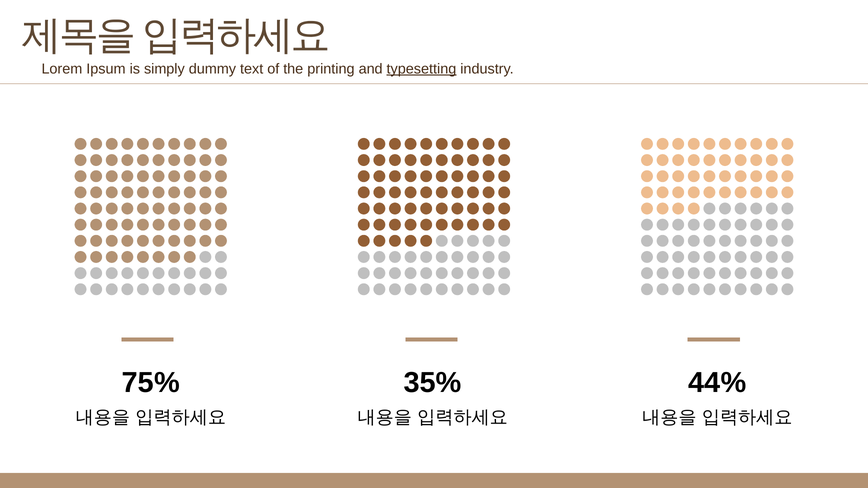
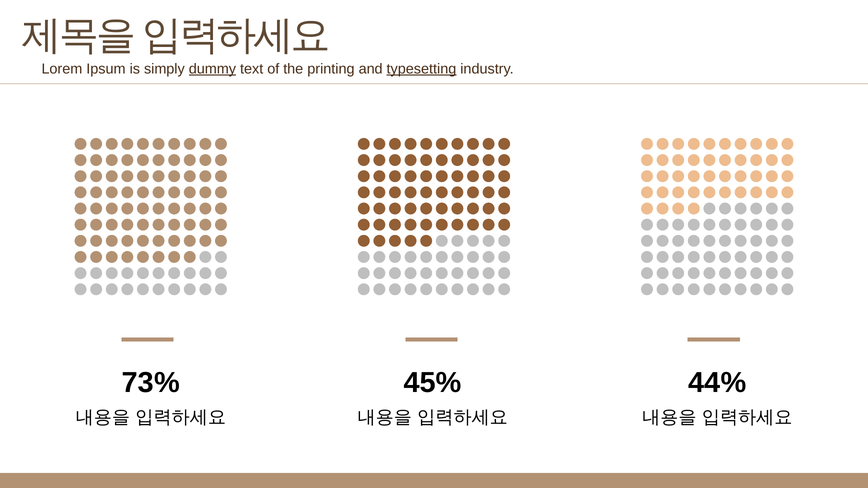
dummy underline: none -> present (212, 69)
75%: 75% -> 73% (151, 383)
35%: 35% -> 45% (433, 383)
